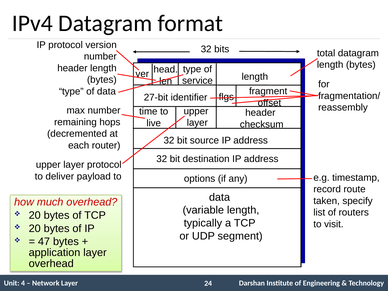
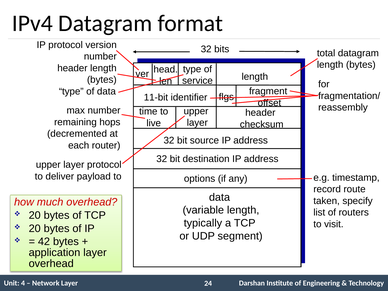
27-bit: 27-bit -> 11-bit (156, 97)
47: 47 -> 42 (44, 242)
